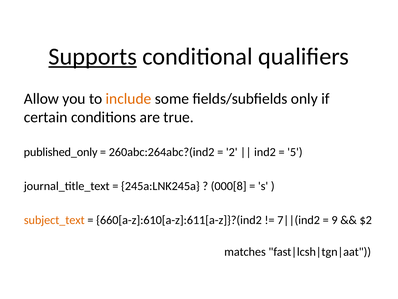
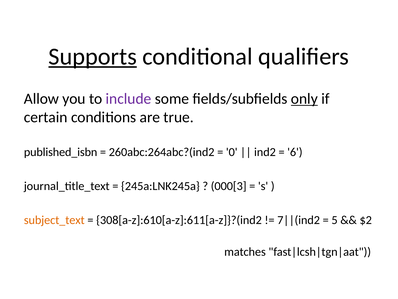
include colour: orange -> purple (129, 99)
only underline: none -> present (304, 99)
published_only: published_only -> published_isbn (61, 152)
2: 2 -> 0 (232, 152)
5: 5 -> 6 (295, 152)
000[8: 000[8 -> 000[3 (229, 186)
660[a-z]:610[a-z]:611[a-z]}?(ind2: 660[a-z]:610[a-z]:611[a-z]}?(ind2 -> 308[a-z]:610[a-z]:611[a-z]}?(ind2 (179, 220)
9: 9 -> 5 (335, 220)
